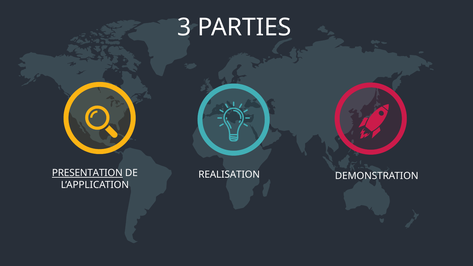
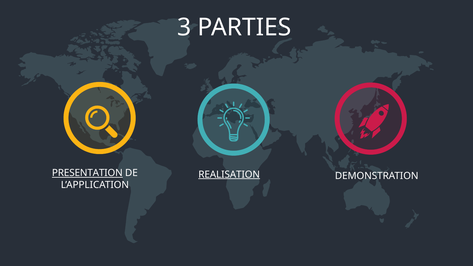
REALISATION underline: none -> present (229, 175)
